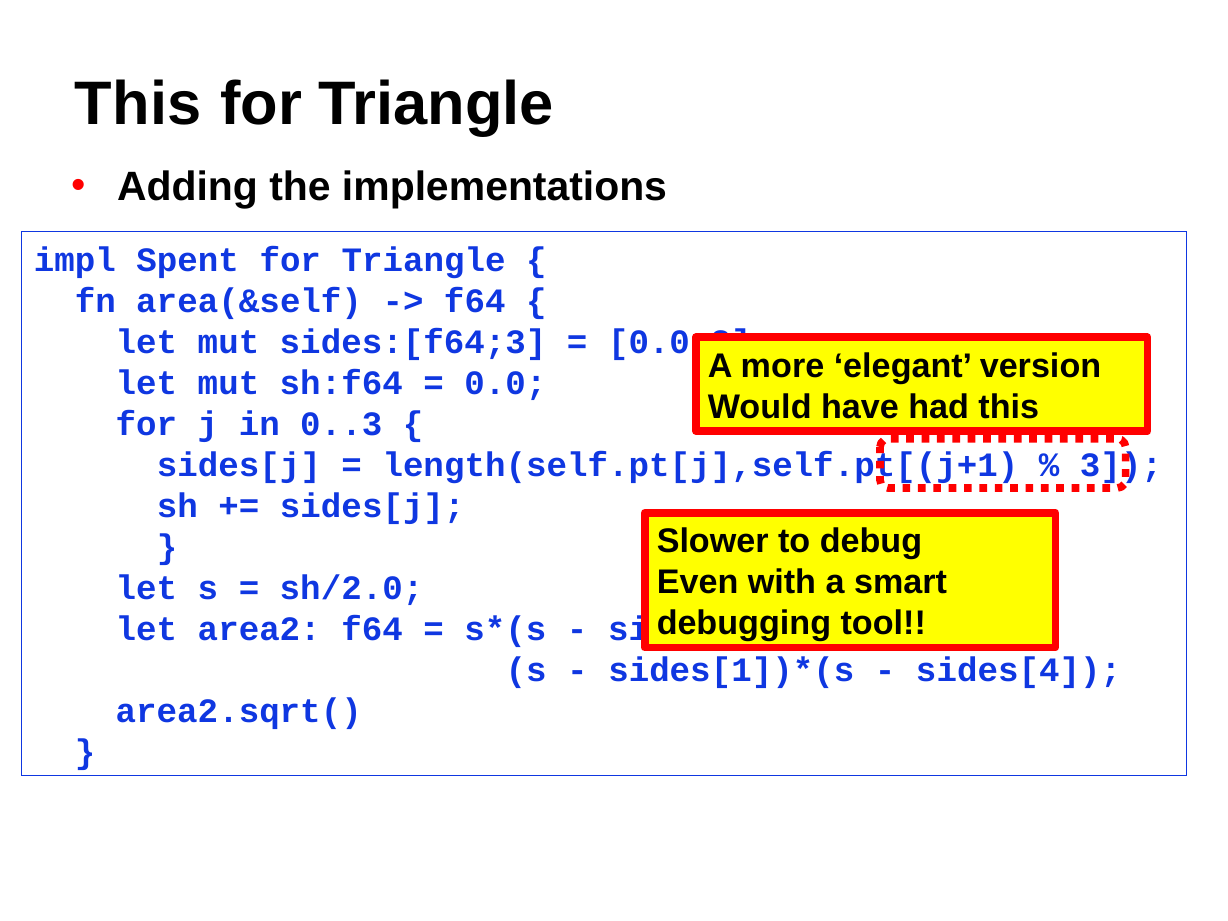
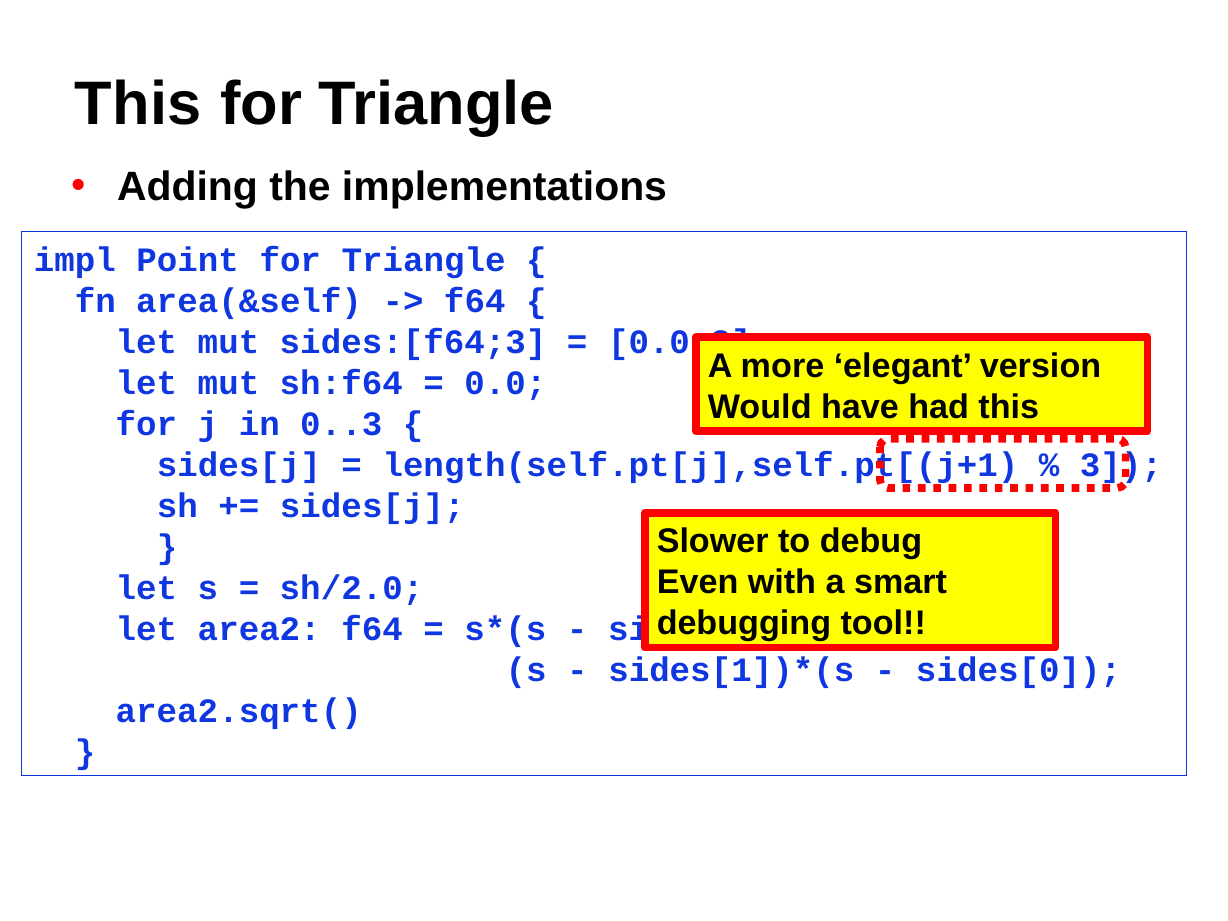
Spent: Spent -> Point (188, 260)
sides[4: sides[4 -> sides[0 (1019, 670)
